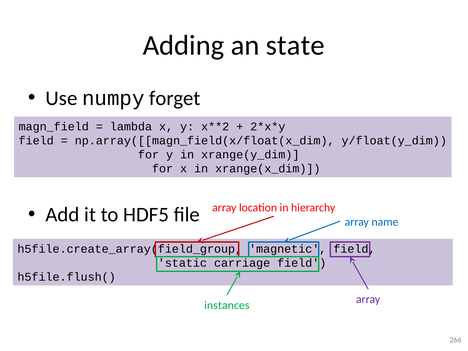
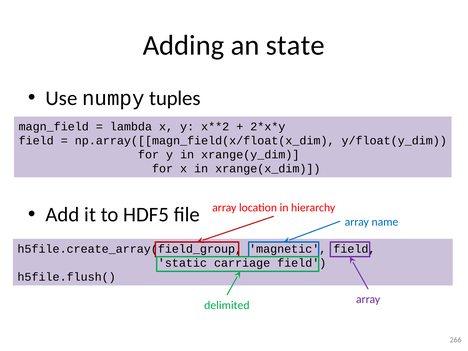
forget: forget -> tuples (175, 98)
instances: instances -> delimited (227, 305)
